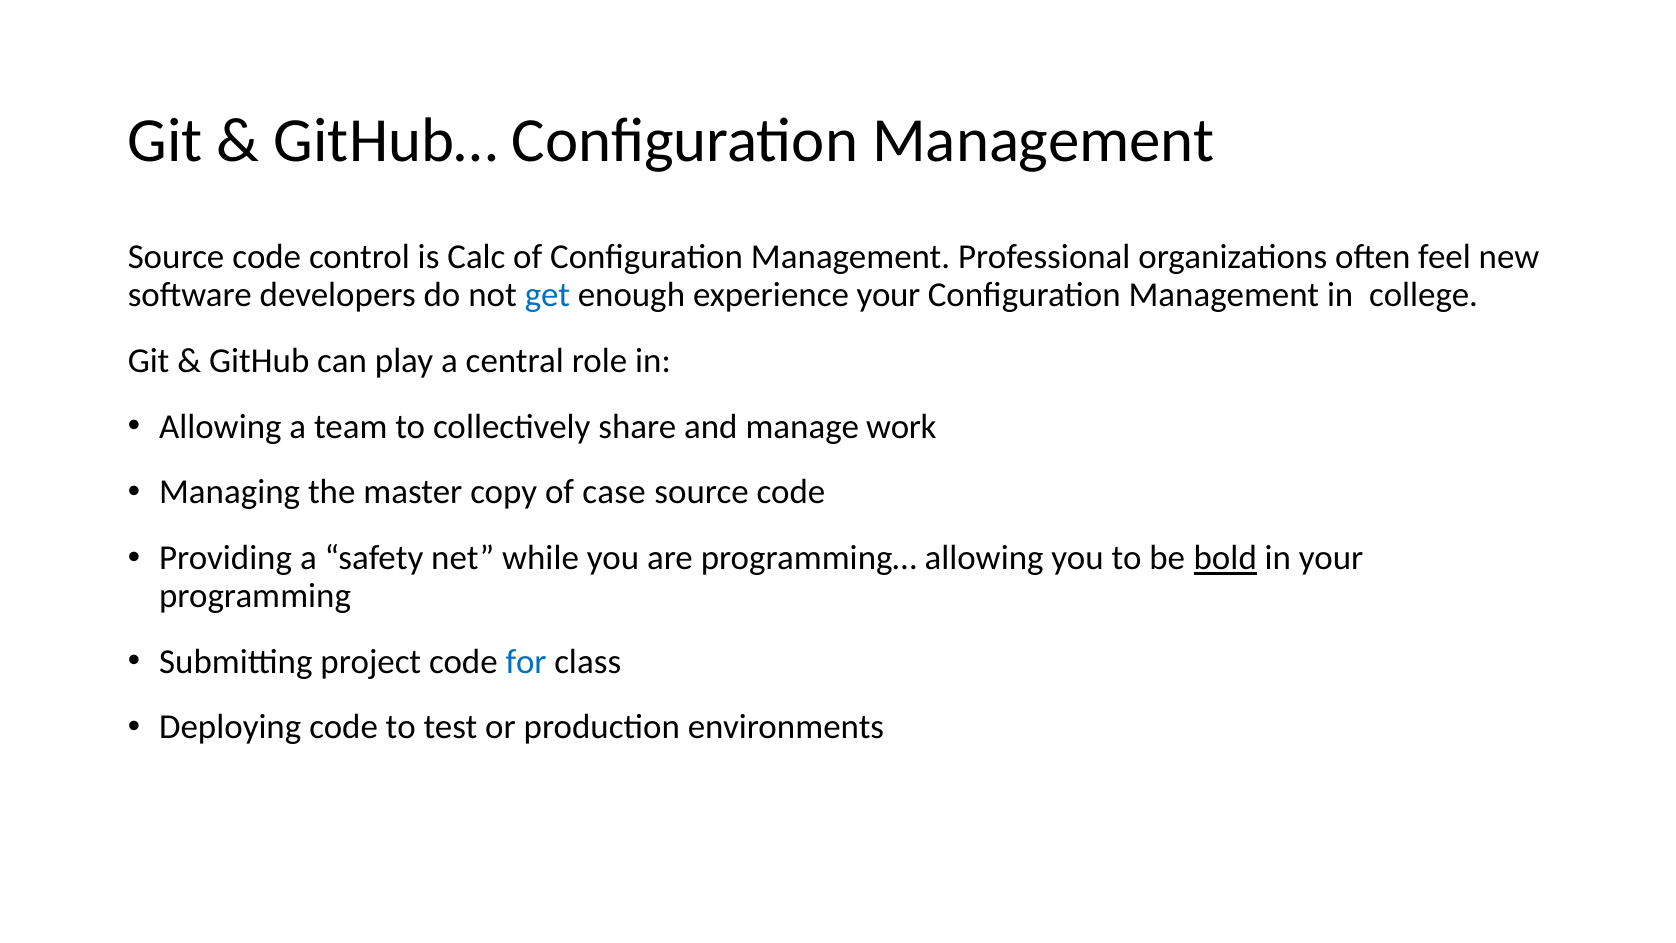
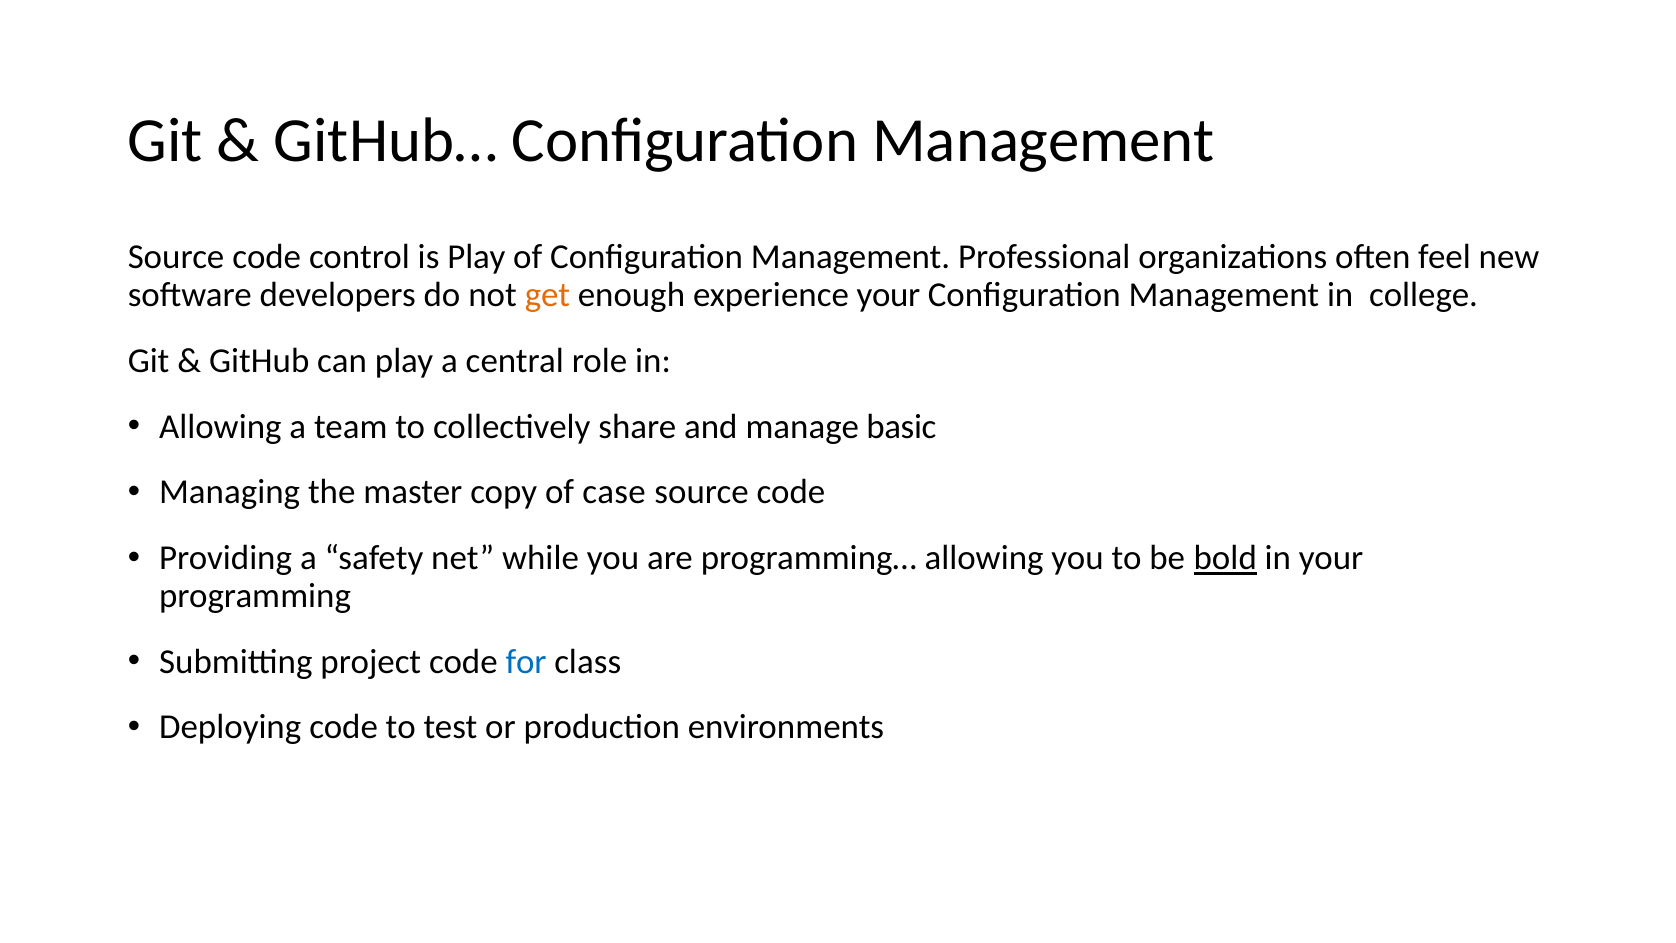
is Calc: Calc -> Play (476, 257)
get colour: blue -> orange (547, 295)
work: work -> basic (901, 427)
